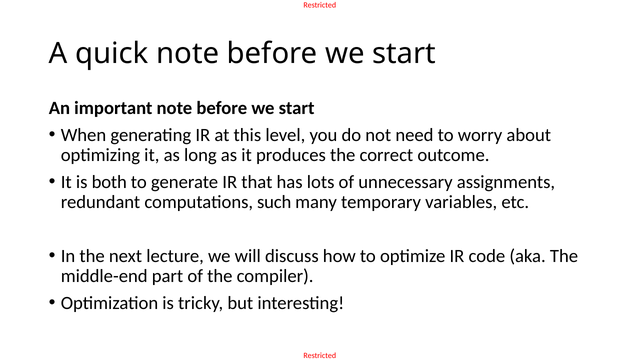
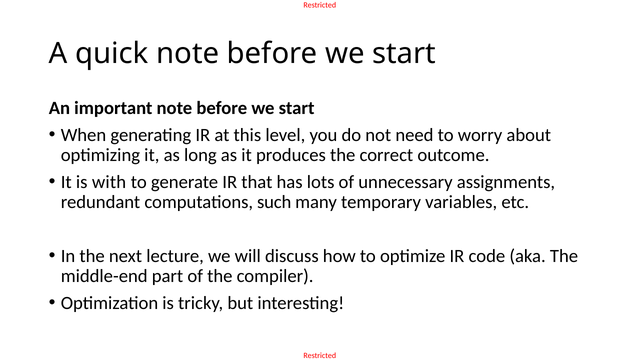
both: both -> with (109, 182)
